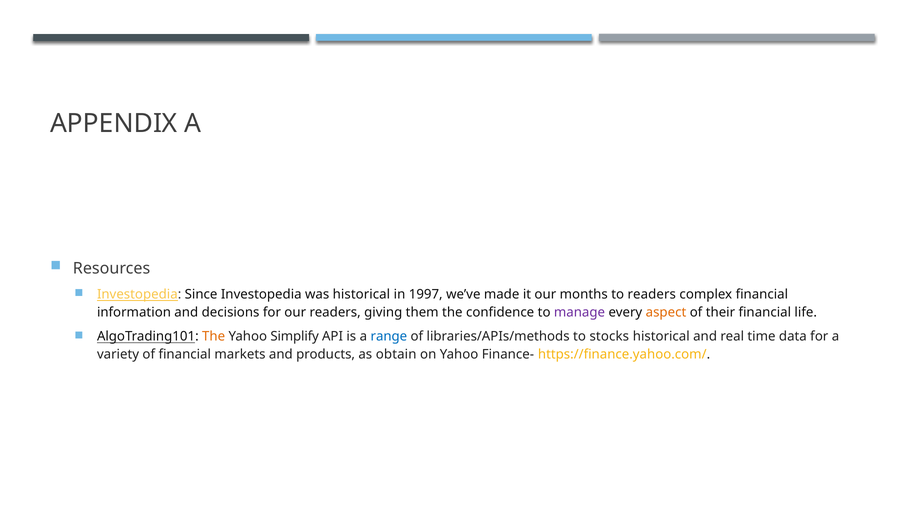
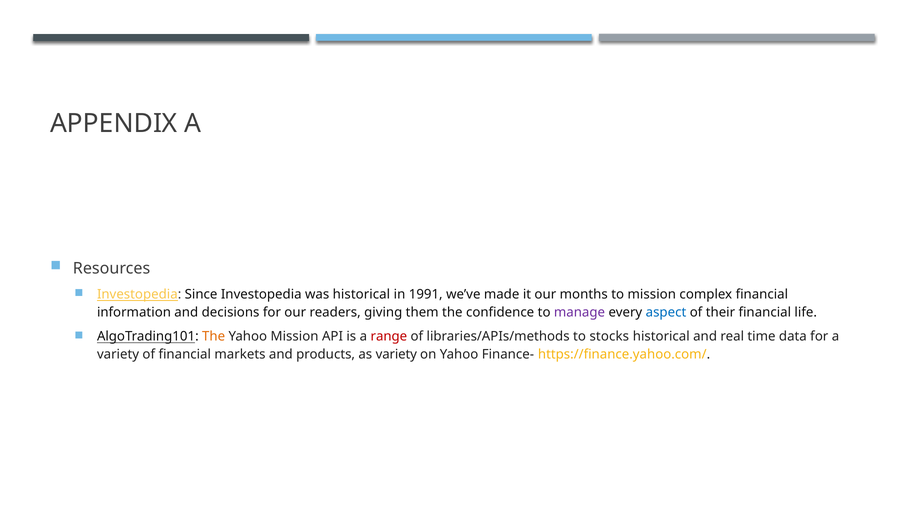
1997: 1997 -> 1991 (426, 294)
to readers: readers -> mission (652, 294)
aspect colour: orange -> blue (666, 312)
Yahoo Simplify: Simplify -> Mission (295, 336)
range colour: blue -> red (389, 336)
as obtain: obtain -> variety (396, 354)
